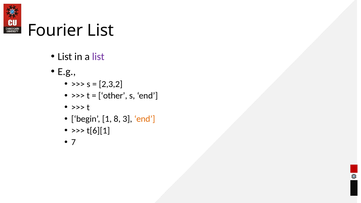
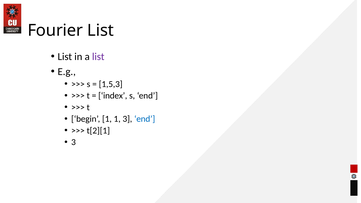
2,3,2: 2,3,2 -> 1,5,3 (111, 84)
other: other -> index (113, 96)
1 8: 8 -> 1 (117, 119)
end colour: orange -> blue (145, 119)
t[6][1: t[6][1 -> t[2][1 (98, 131)
7: 7 -> 3 (73, 142)
